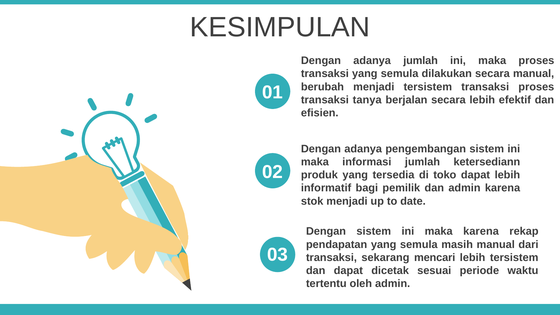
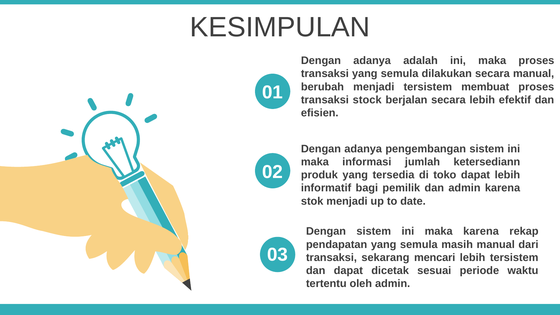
adanya jumlah: jumlah -> adalah (420, 61)
tersistem transaksi: transaksi -> membuat (485, 87)
tanya: tanya -> stock (367, 100)
